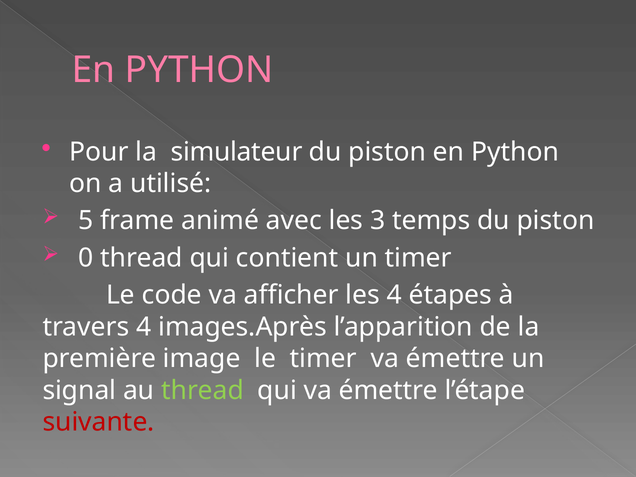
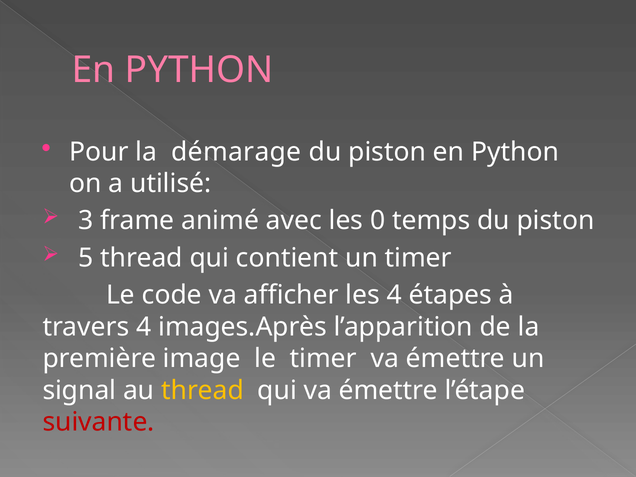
simulateur: simulateur -> démarage (236, 152)
5: 5 -> 3 (86, 221)
3: 3 -> 0 (378, 221)
0: 0 -> 5 (86, 258)
thread colour: light green -> yellow (203, 390)
